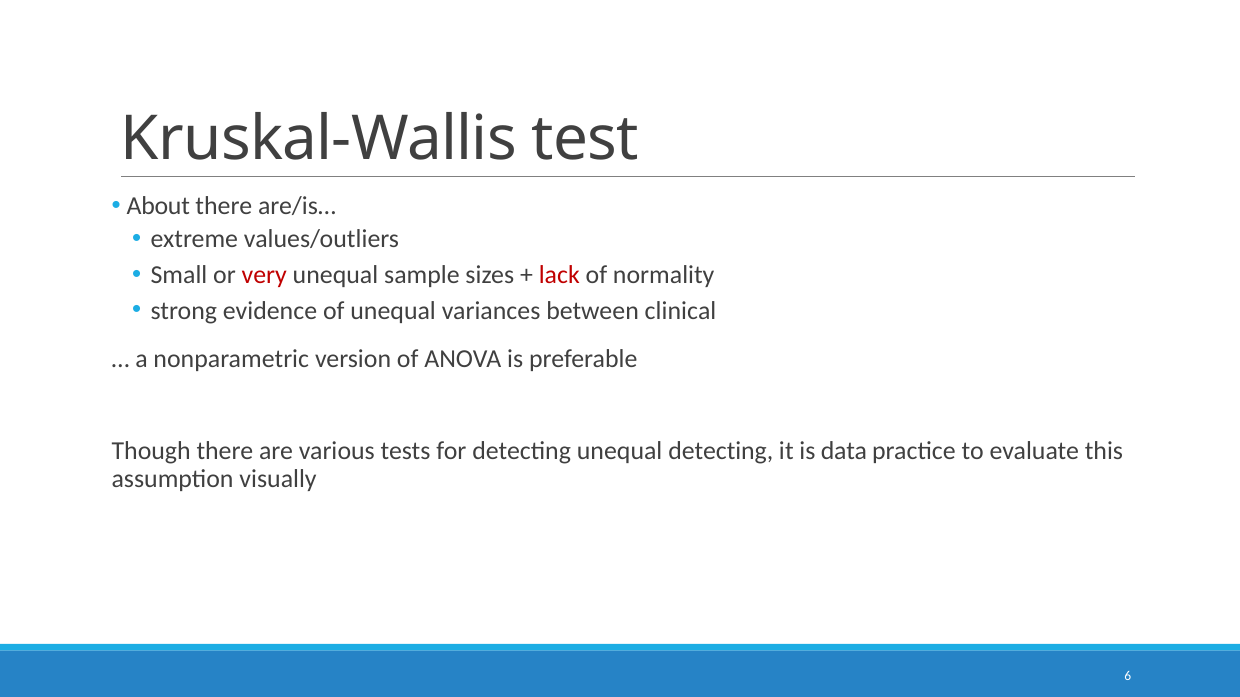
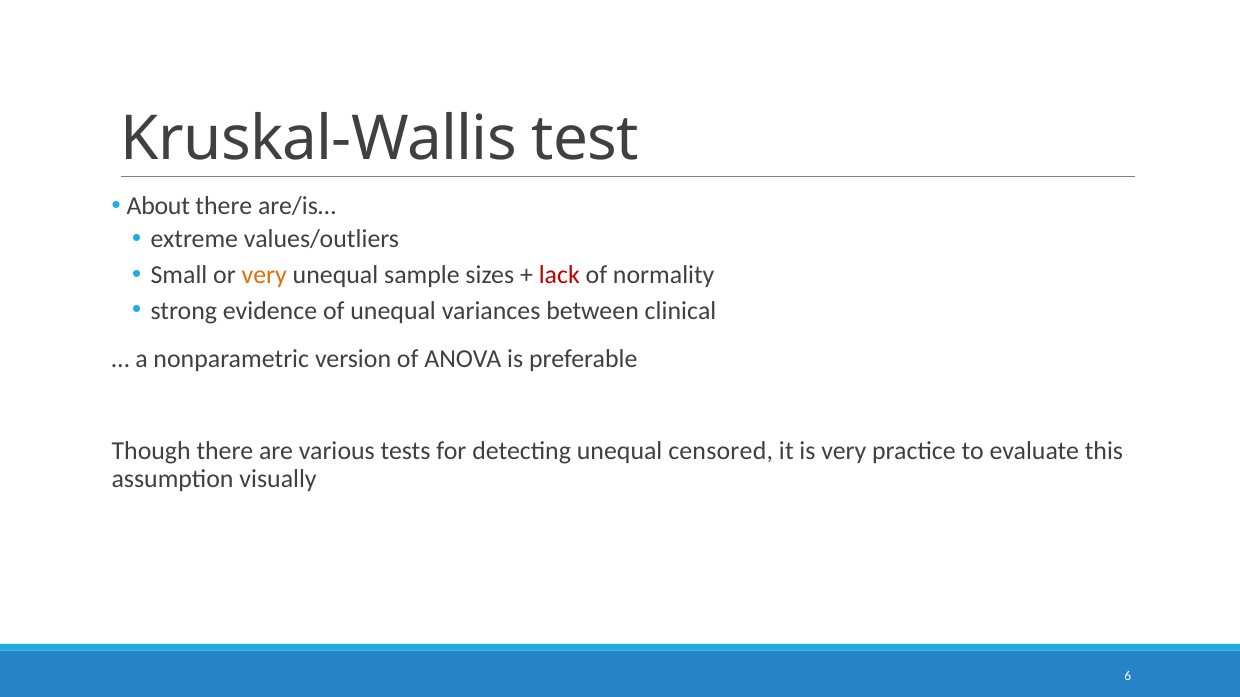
very colour: red -> orange (264, 275)
unequal detecting: detecting -> censored (721, 451)
is data: data -> very (844, 451)
